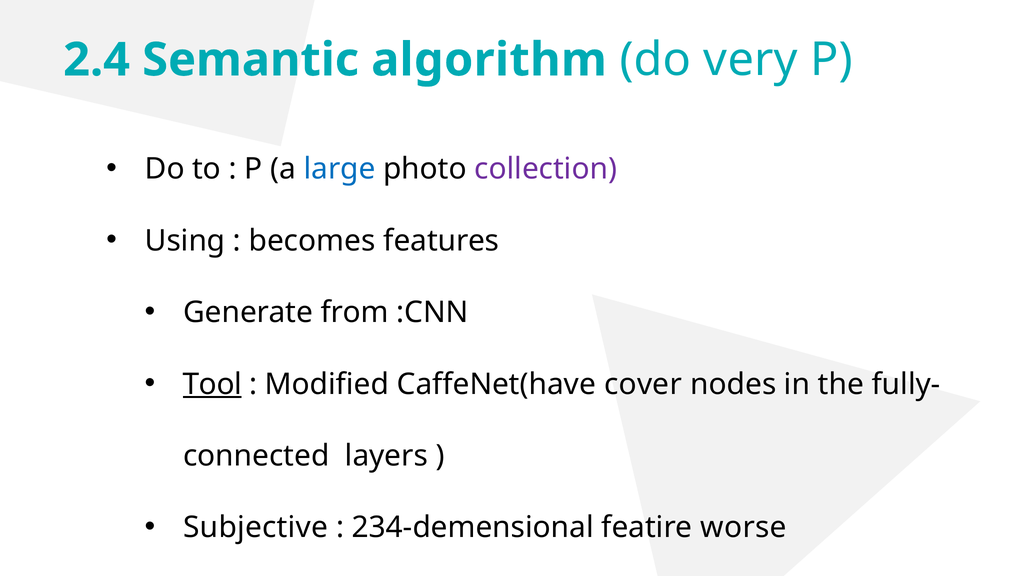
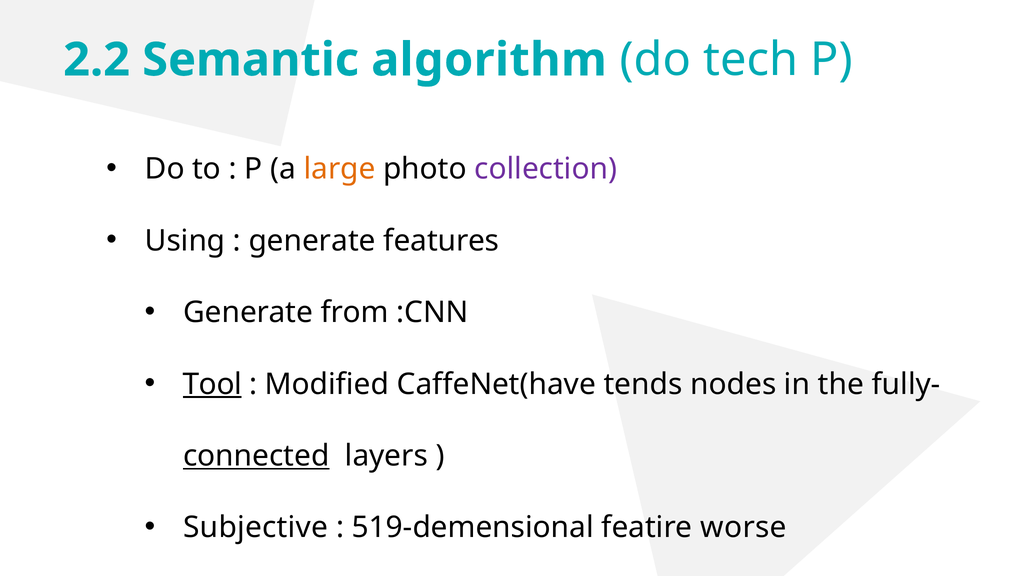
2.4: 2.4 -> 2.2 (97, 60)
very: very -> tech (751, 60)
large colour: blue -> orange (340, 169)
becomes: becomes -> generate (312, 241)
cover: cover -> tends (643, 384)
connected underline: none -> present (256, 456)
234-demensional: 234-demensional -> 519-demensional (473, 528)
